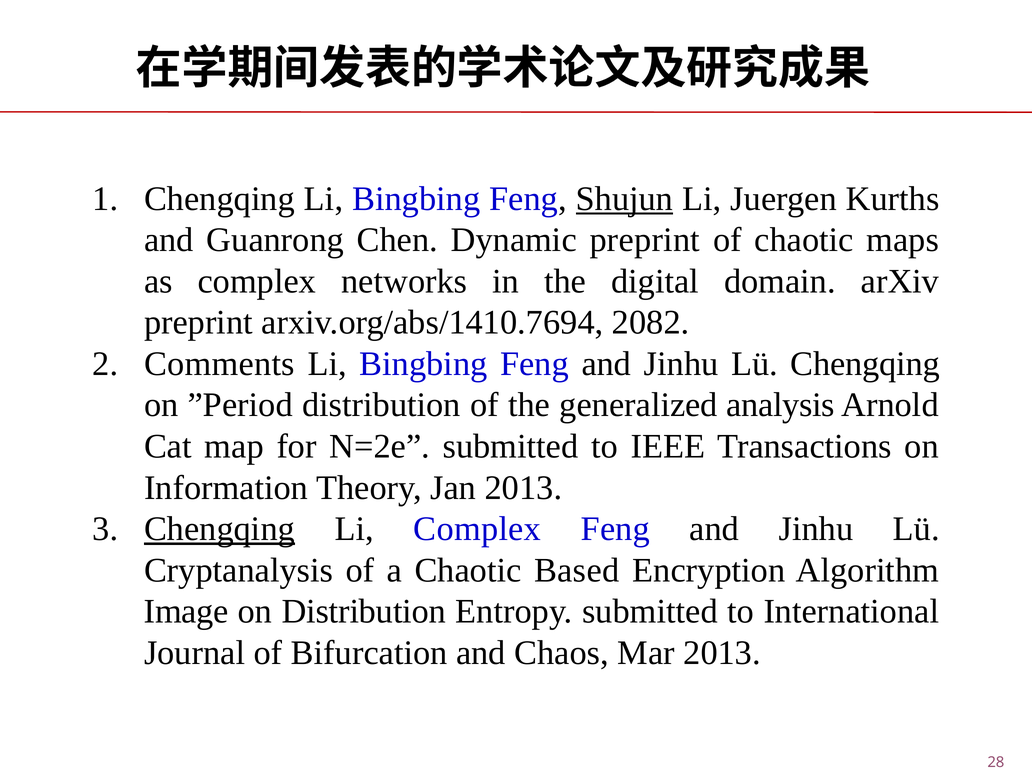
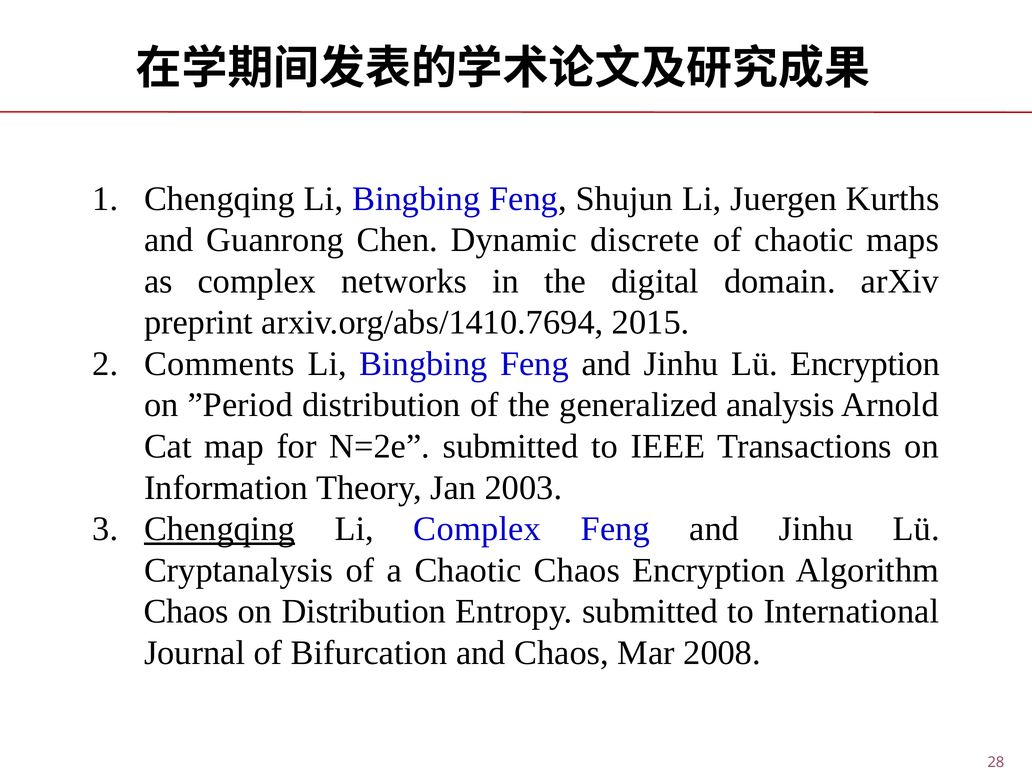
Shujun underline: present -> none (624, 199)
Dynamic preprint: preprint -> discrete (645, 240)
2082: 2082 -> 2015 (651, 323)
Lü Chengqing: Chengqing -> Encryption (865, 364)
Jan 2013: 2013 -> 2003 (523, 488)
Chaotic Based: Based -> Chaos (577, 570)
Image: Image -> Chaos (186, 612)
Mar 2013: 2013 -> 2008 (722, 653)
